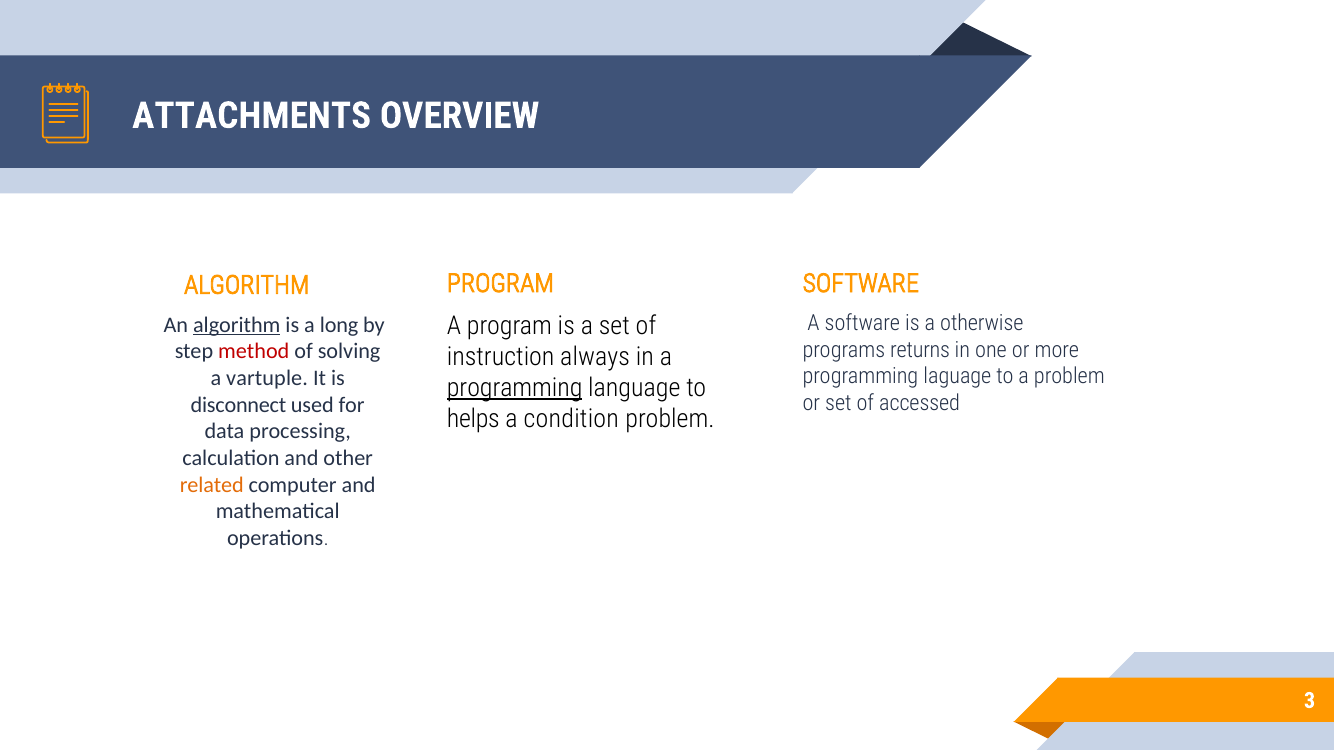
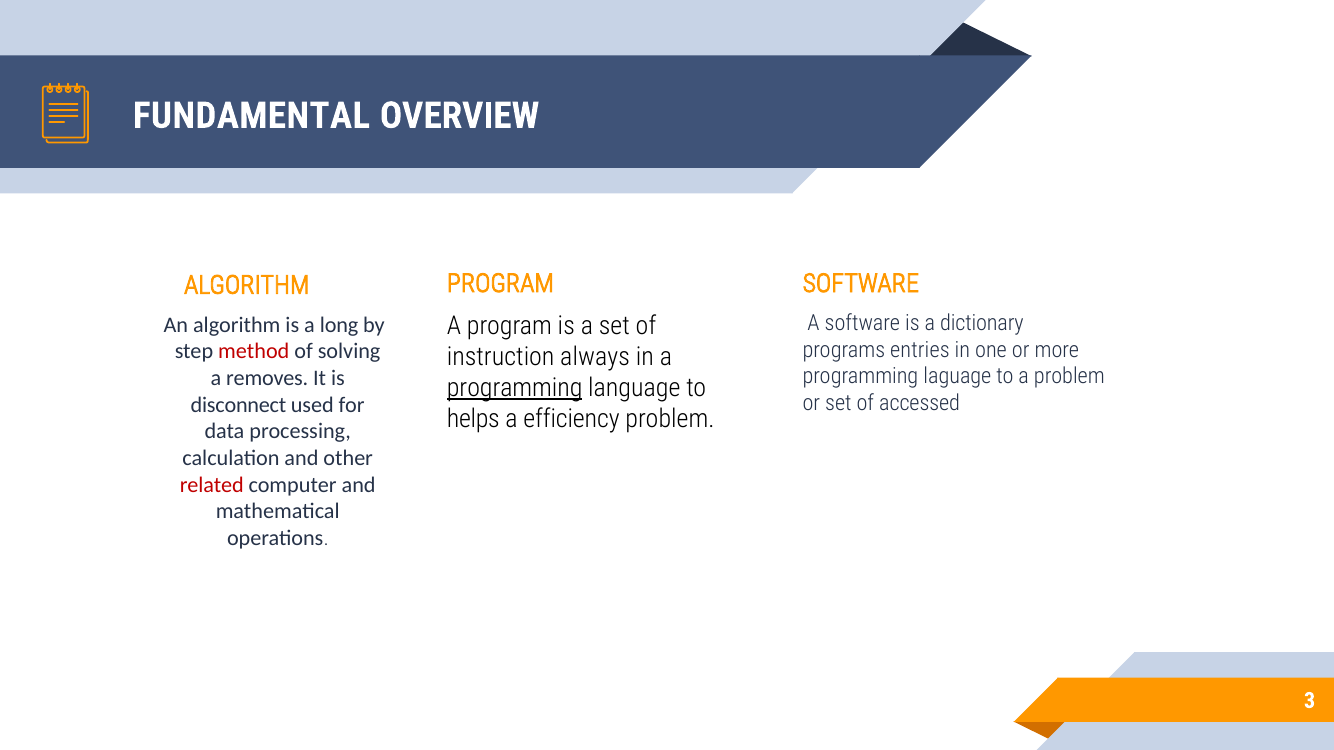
ATTACHMENTS: ATTACHMENTS -> FUNDAMENTAL (252, 116)
otherwise: otherwise -> dictionary (982, 323)
algorithm underline: present -> none (237, 325)
returns: returns -> entries (920, 350)
vartuple: vartuple -> removes (267, 378)
condition: condition -> efficiency (571, 419)
related colour: orange -> red (212, 485)
